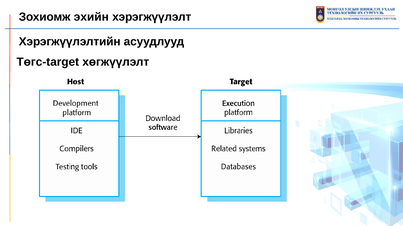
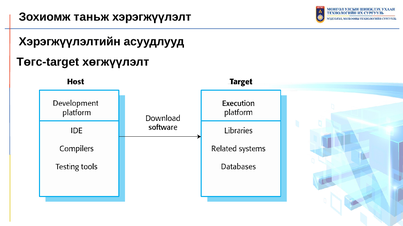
эхийн: эхийн -> таньж (91, 17)
